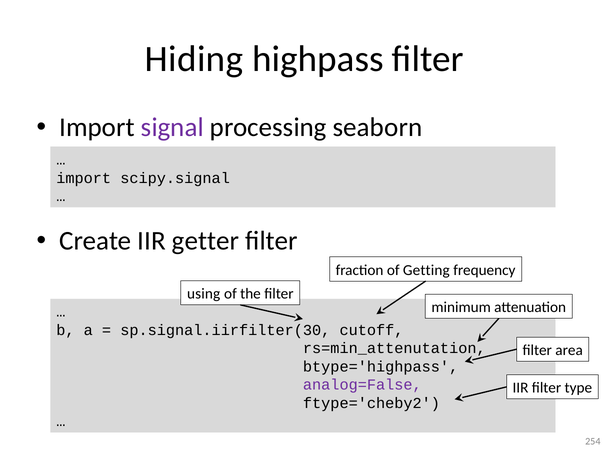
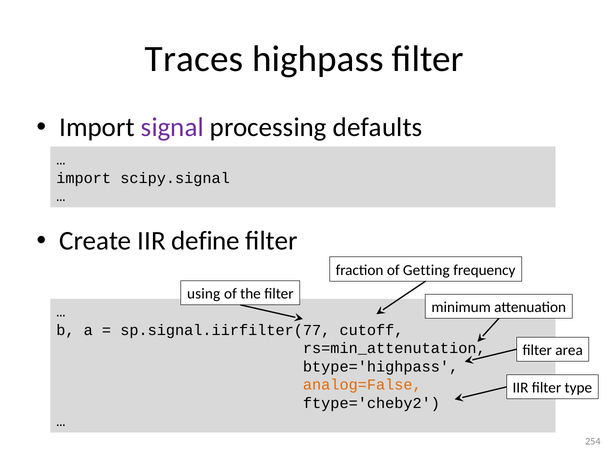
Hiding: Hiding -> Traces (194, 59)
seaborn: seaborn -> defaults (378, 128)
getter: getter -> define (206, 241)
sp.signal.iirfilter(30: sp.signal.iirfilter(30 -> sp.signal.iirfilter(77 (225, 331)
analog=False colour: purple -> orange (362, 386)
